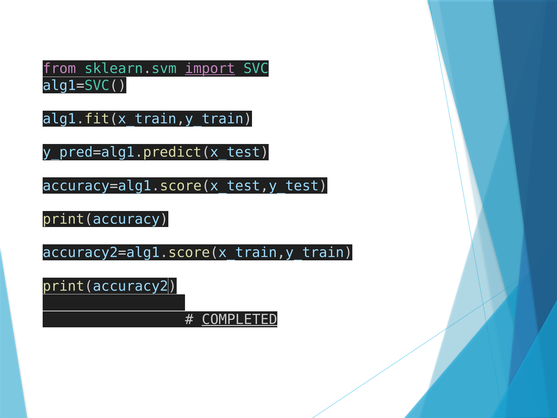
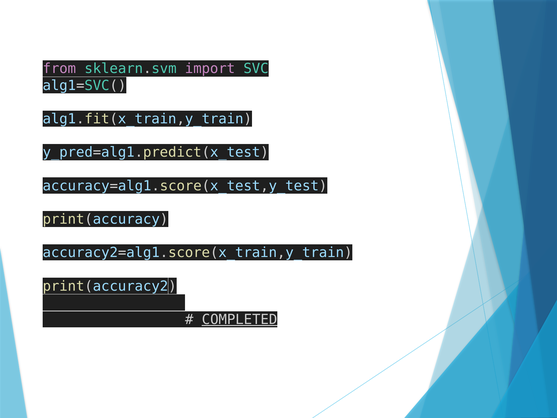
import underline: present -> none (210, 69)
